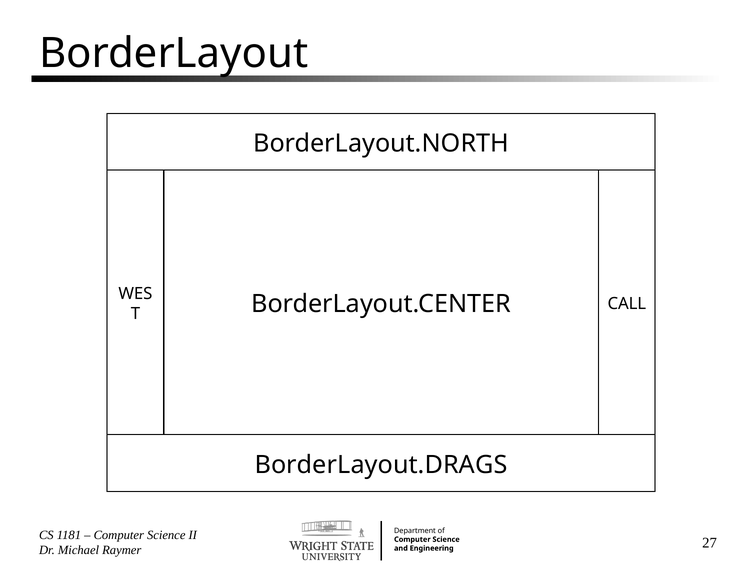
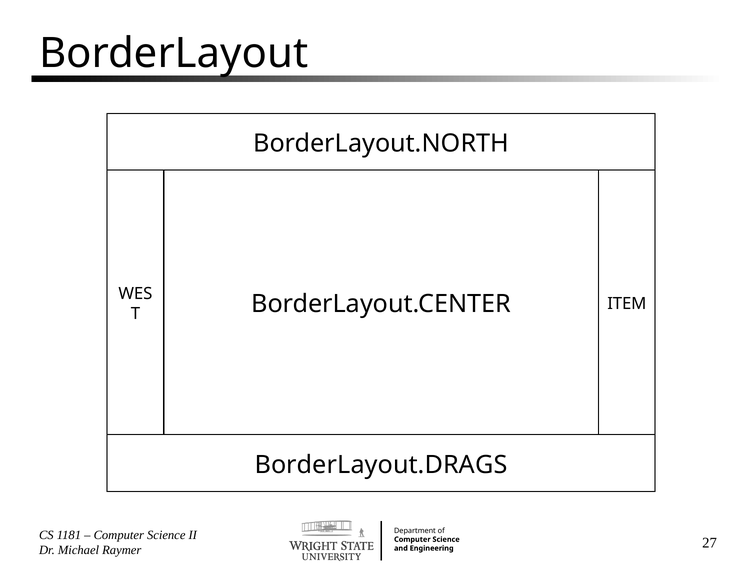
CALL: CALL -> ITEM (627, 304)
